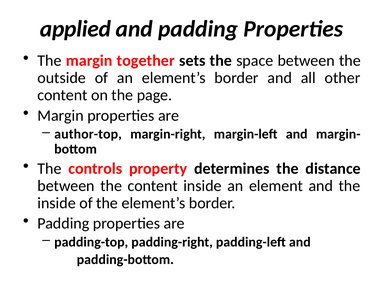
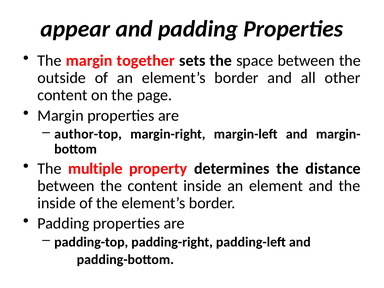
applied: applied -> appear (75, 29)
controls: controls -> multiple (95, 169)
